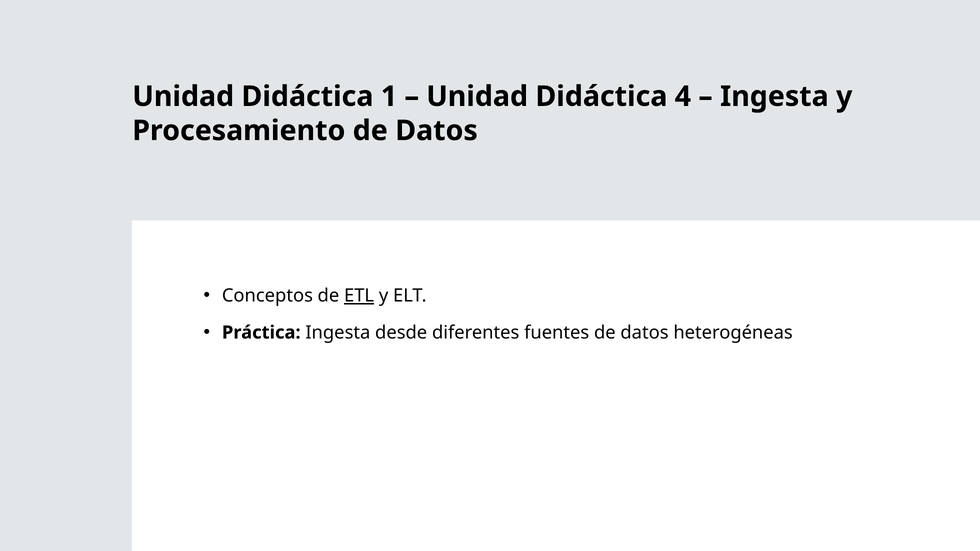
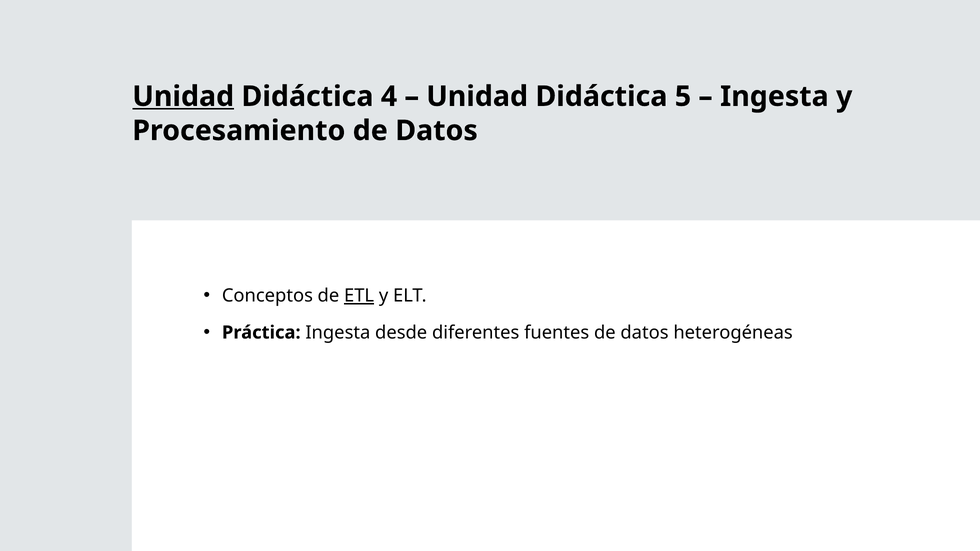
Unidad underline: none -> present (183, 97)
1: 1 -> 4 (389, 97)
4: 4 -> 5 (683, 97)
